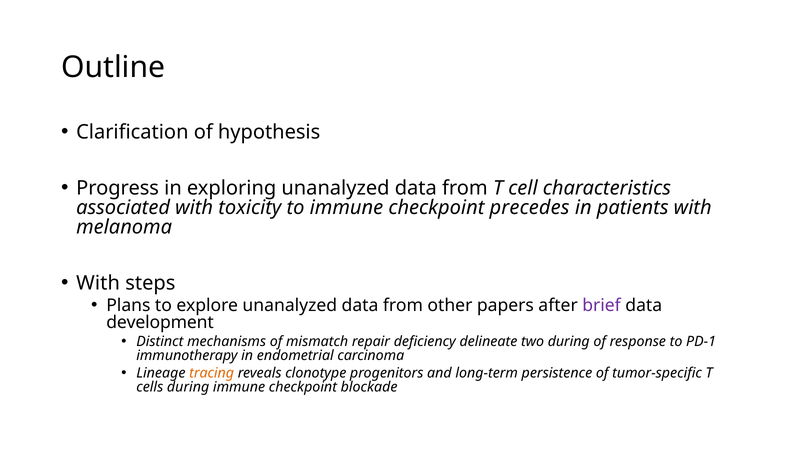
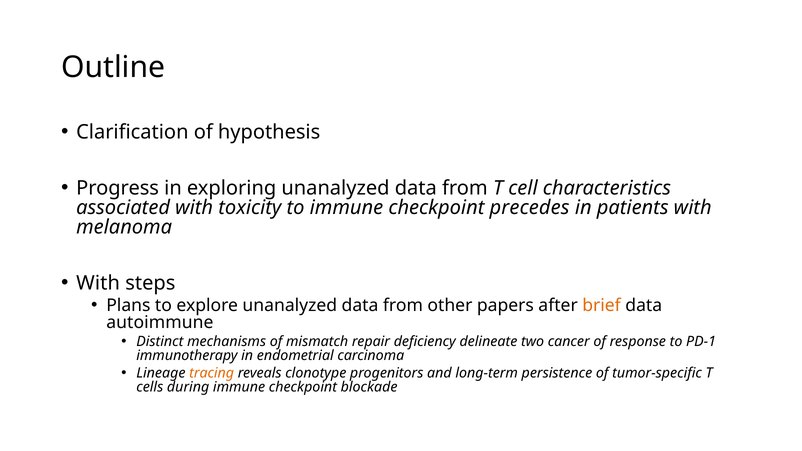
brief colour: purple -> orange (602, 305)
development: development -> autoimmune (160, 322)
two during: during -> cancer (569, 342)
